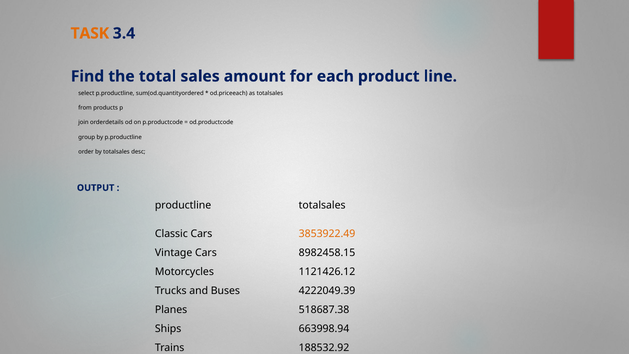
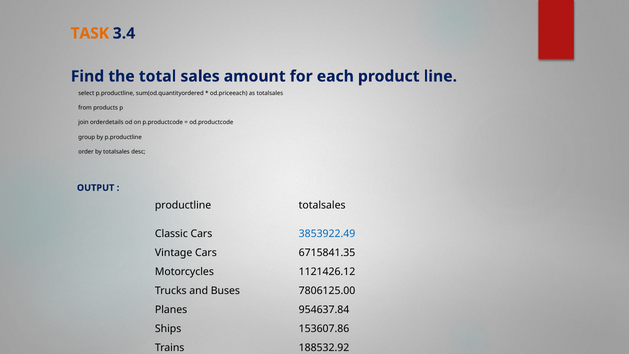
3853922.49 colour: orange -> blue (327, 234)
8982458.15: 8982458.15 -> 6715841.35 (327, 253)
4222049.39: 4222049.39 -> 7806125.00 (327, 291)
518687.38: 518687.38 -> 954637.84 (324, 310)
663998.94: 663998.94 -> 153607.86 (324, 329)
